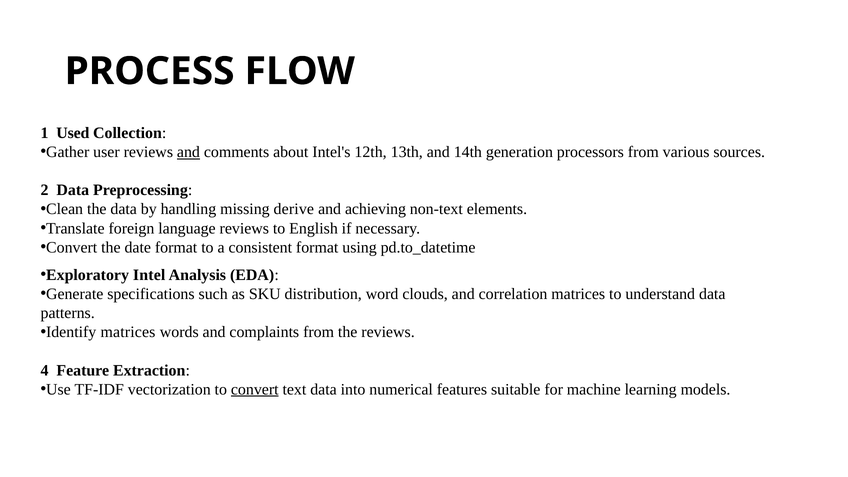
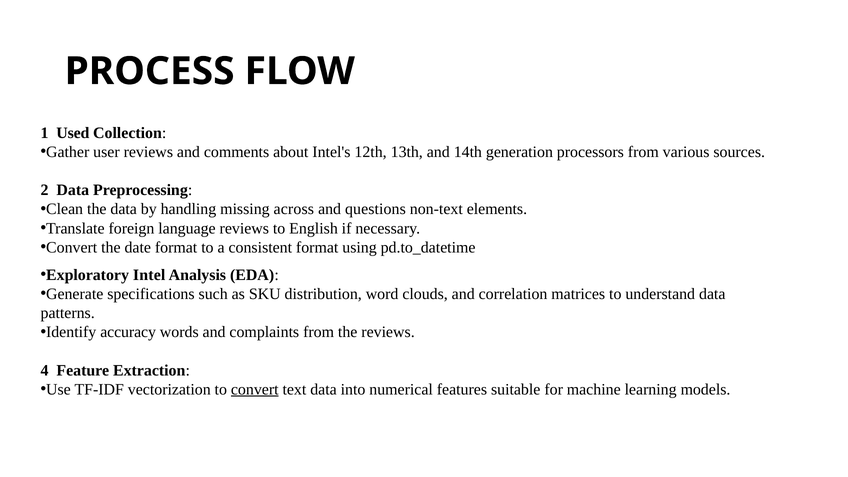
and underline: present -> none (188, 152)
derive: derive -> across (294, 209)
achieving: achieving -> questions (375, 209)
Identify matrices: matrices -> accuracy (128, 332)
